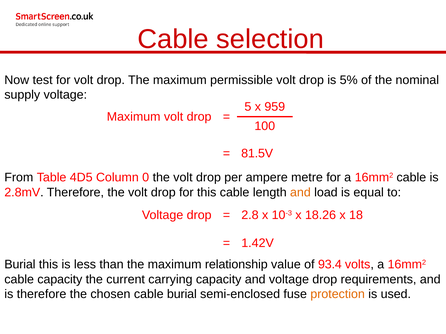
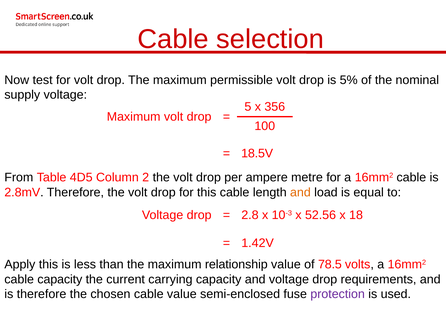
959: 959 -> 356 (275, 107)
81.5V: 81.5V -> 18.5V (257, 154)
0: 0 -> 2 (146, 178)
18.26: 18.26 -> 52.56 (321, 215)
Burial: Burial -> Apply (20, 265)
93.4: 93.4 -> 78.5 (330, 265)
cable burial: burial -> value (182, 295)
protection colour: orange -> purple (338, 295)
